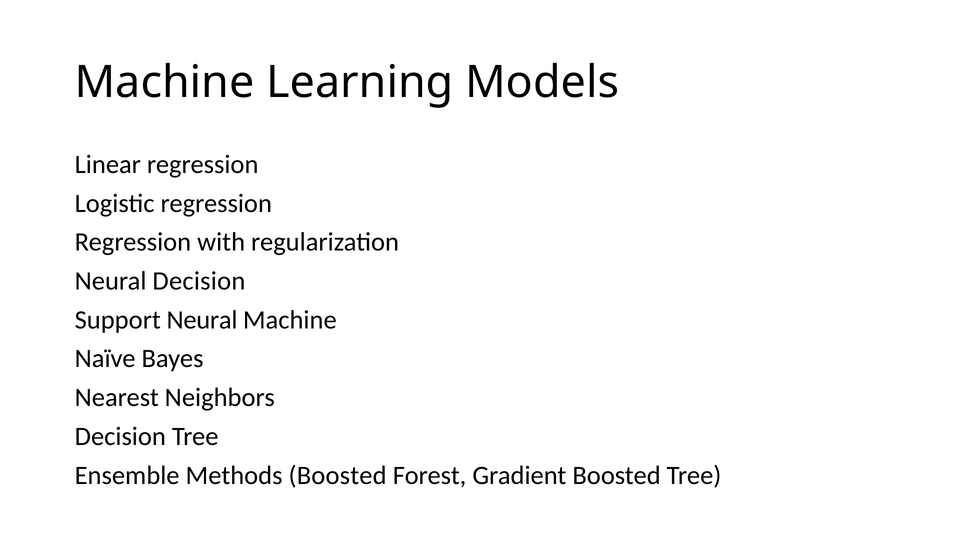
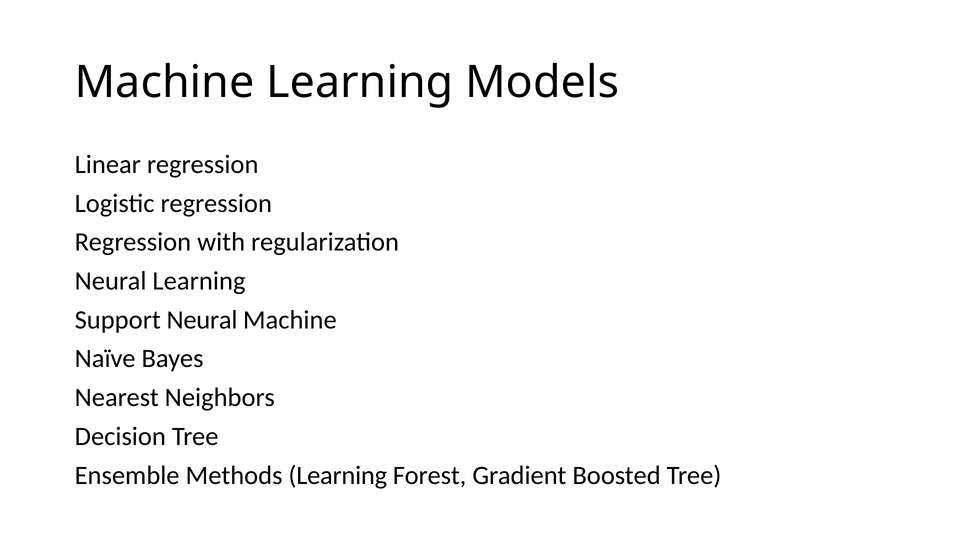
Neural Decision: Decision -> Learning (199, 281)
Methods Boosted: Boosted -> Learning (338, 475)
